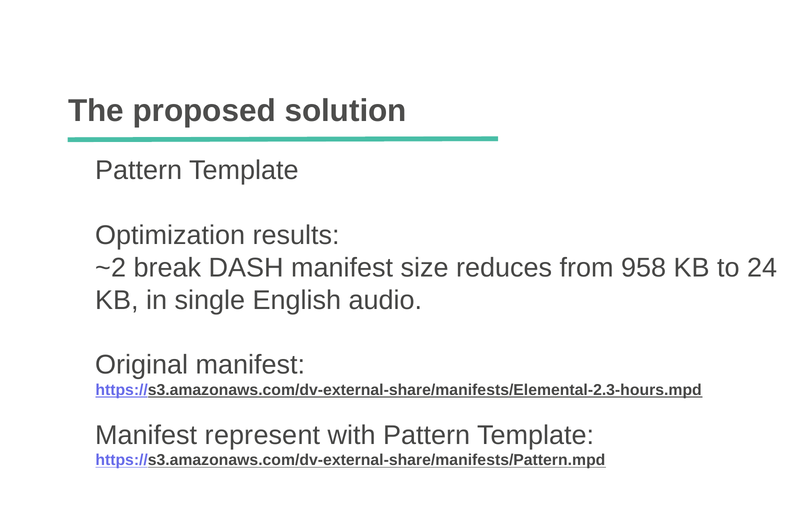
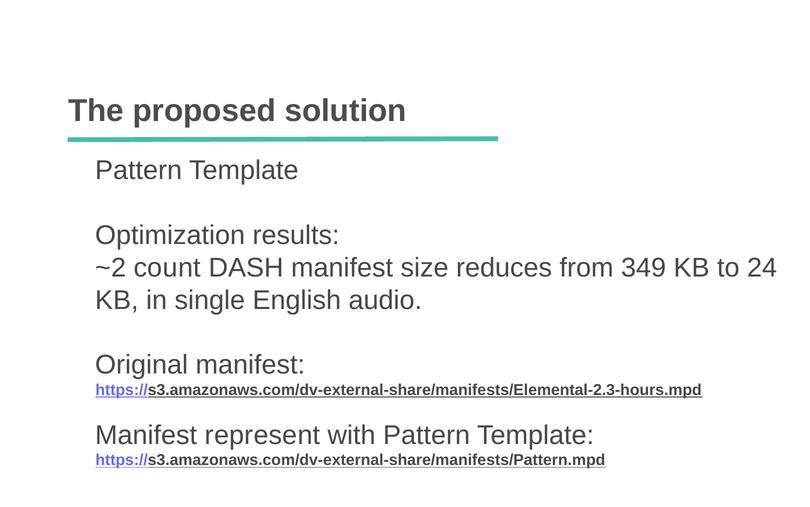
break: break -> count (167, 267)
958: 958 -> 349 (644, 267)
